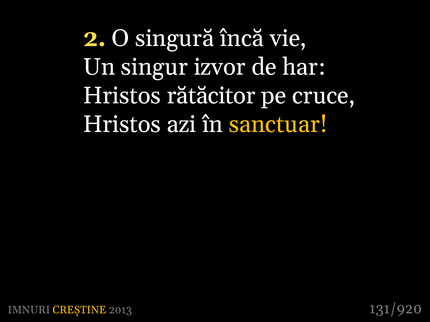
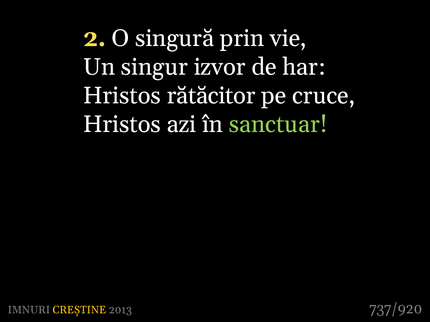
încă: încă -> prin (242, 38)
sanctuar colour: yellow -> light green (278, 124)
2013 131/920: 131/920 -> 737/920 (396, 309)
